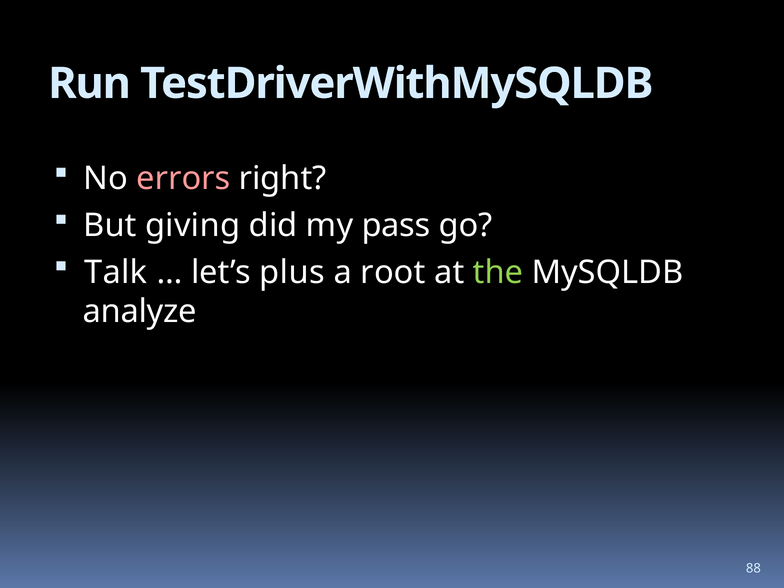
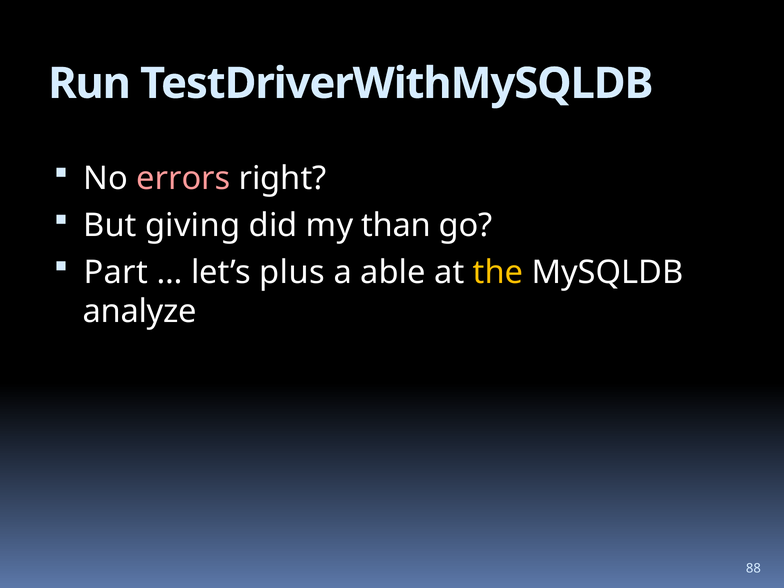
pass: pass -> than (396, 225)
Talk: Talk -> Part (116, 272)
root: root -> able (393, 272)
the colour: light green -> yellow (498, 272)
